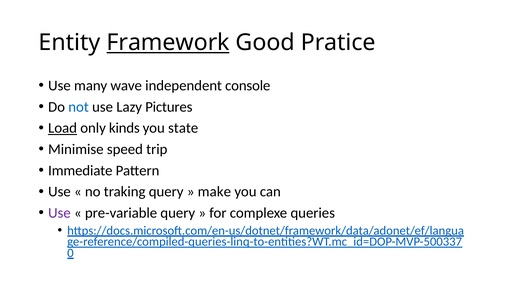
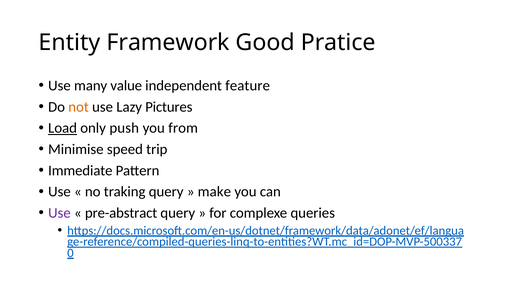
Framework underline: present -> none (168, 43)
wave: wave -> value (126, 86)
console: console -> feature (248, 86)
not colour: blue -> orange (79, 107)
kinds: kinds -> push (124, 128)
state: state -> from (183, 128)
pre-variable: pre-variable -> pre-abstract (121, 213)
